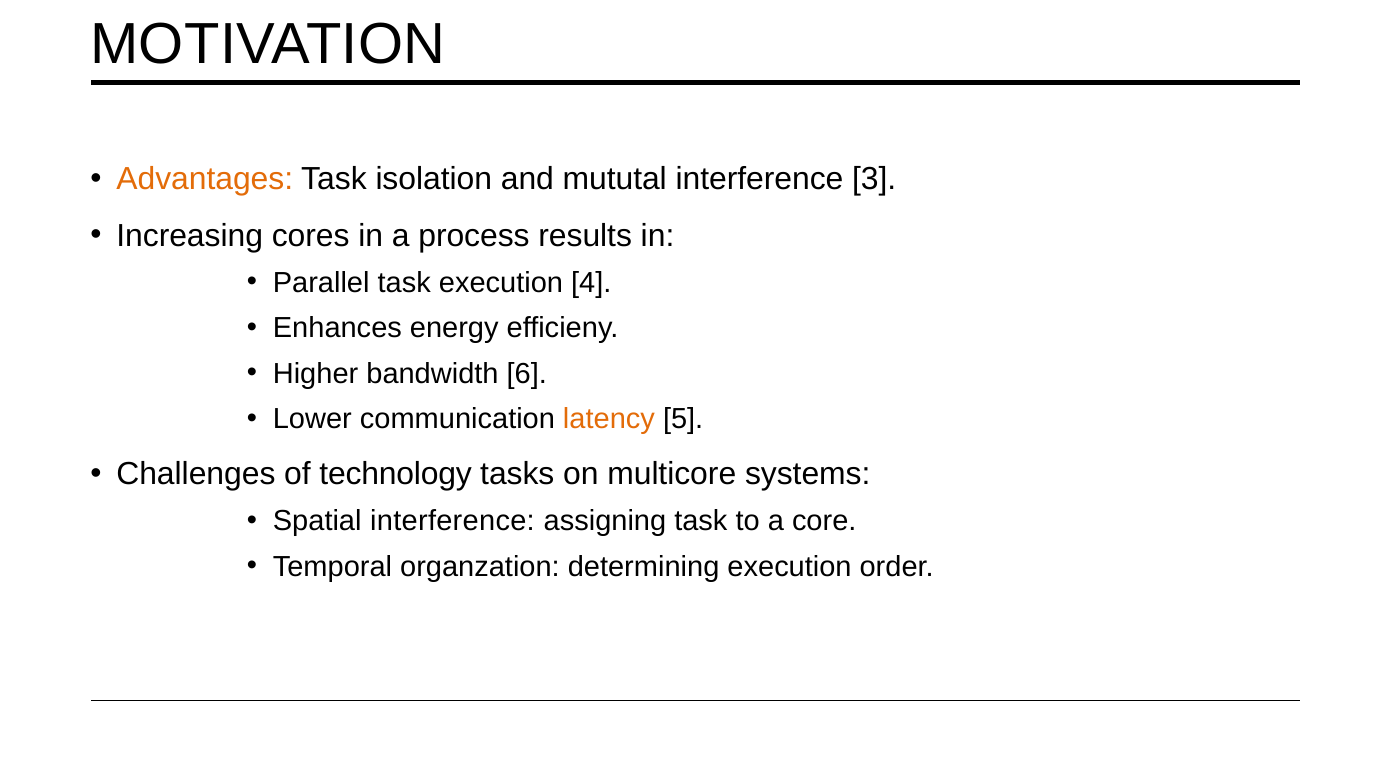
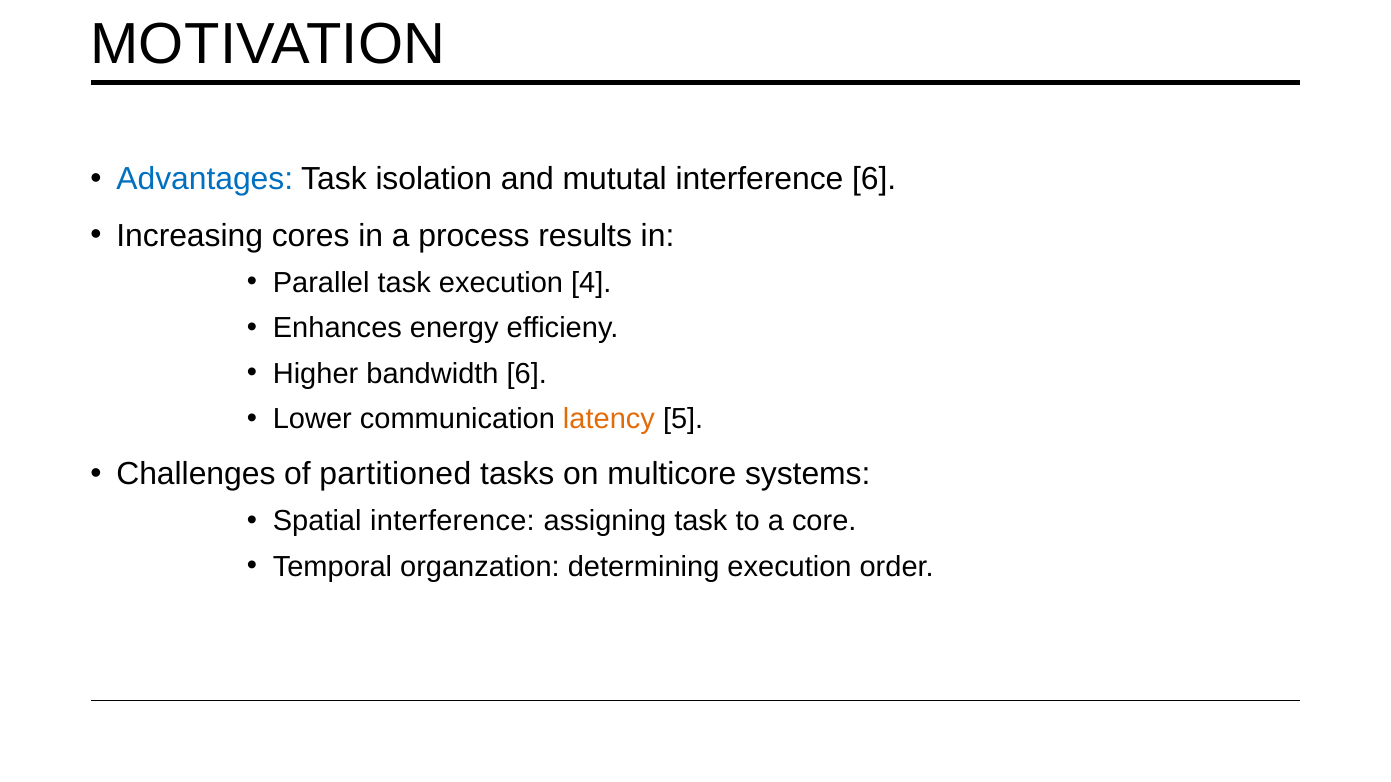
Advantages colour: orange -> blue (205, 180)
interference 3: 3 -> 6 (874, 180)
technology: technology -> partitioned (395, 475)
